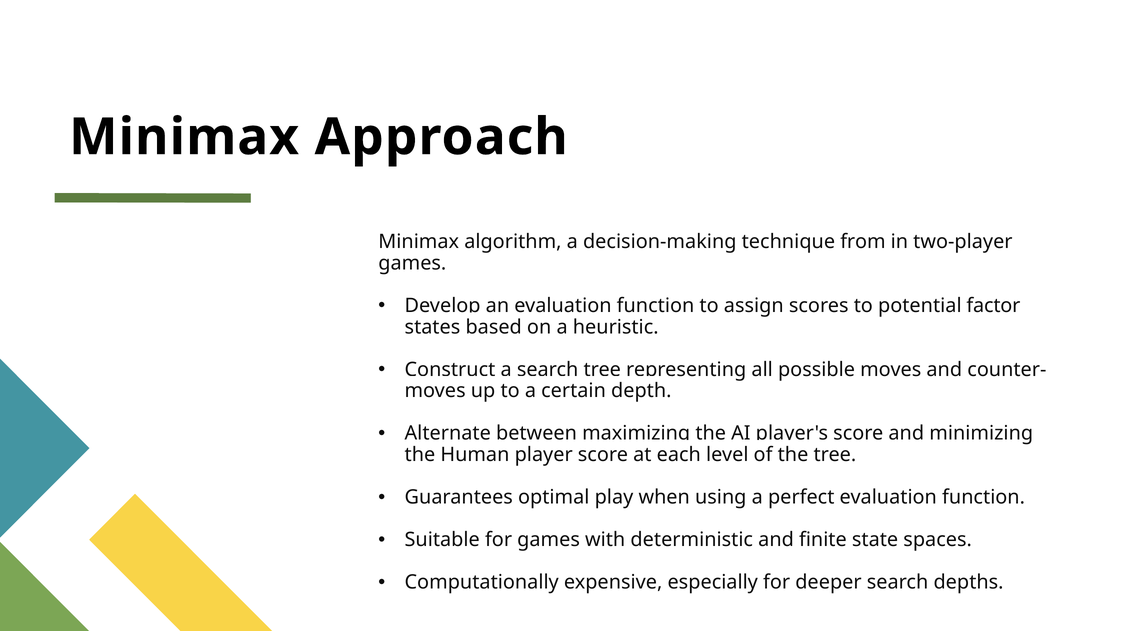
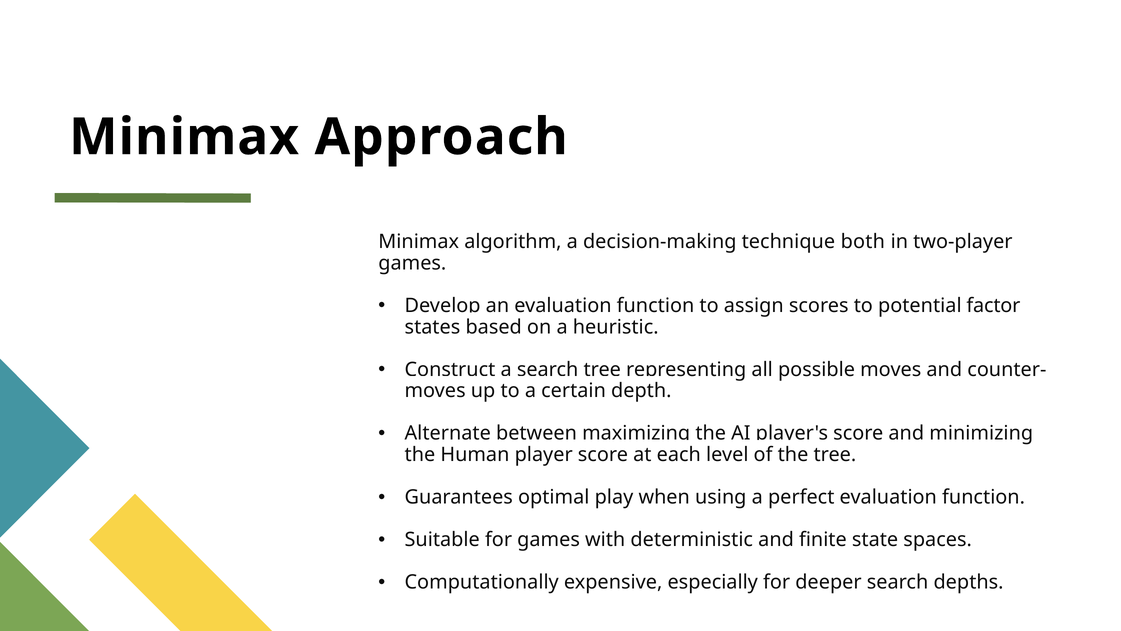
from: from -> both (863, 241)
